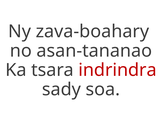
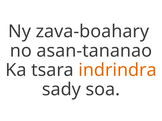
indrindra colour: red -> orange (117, 70)
